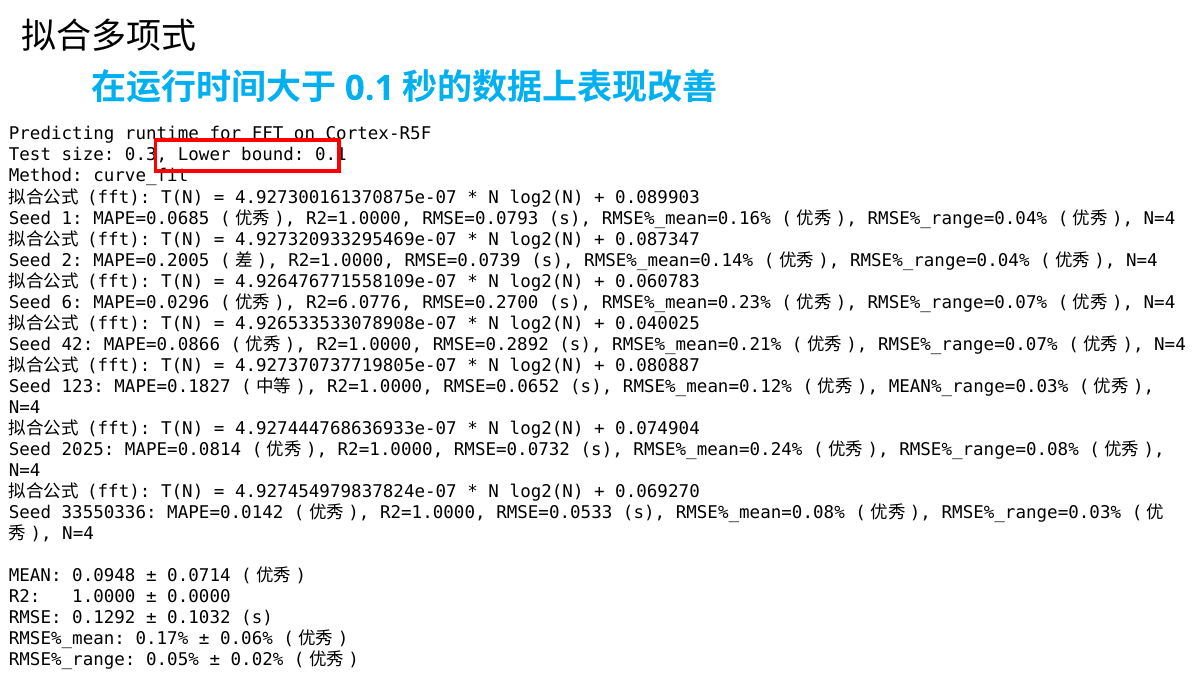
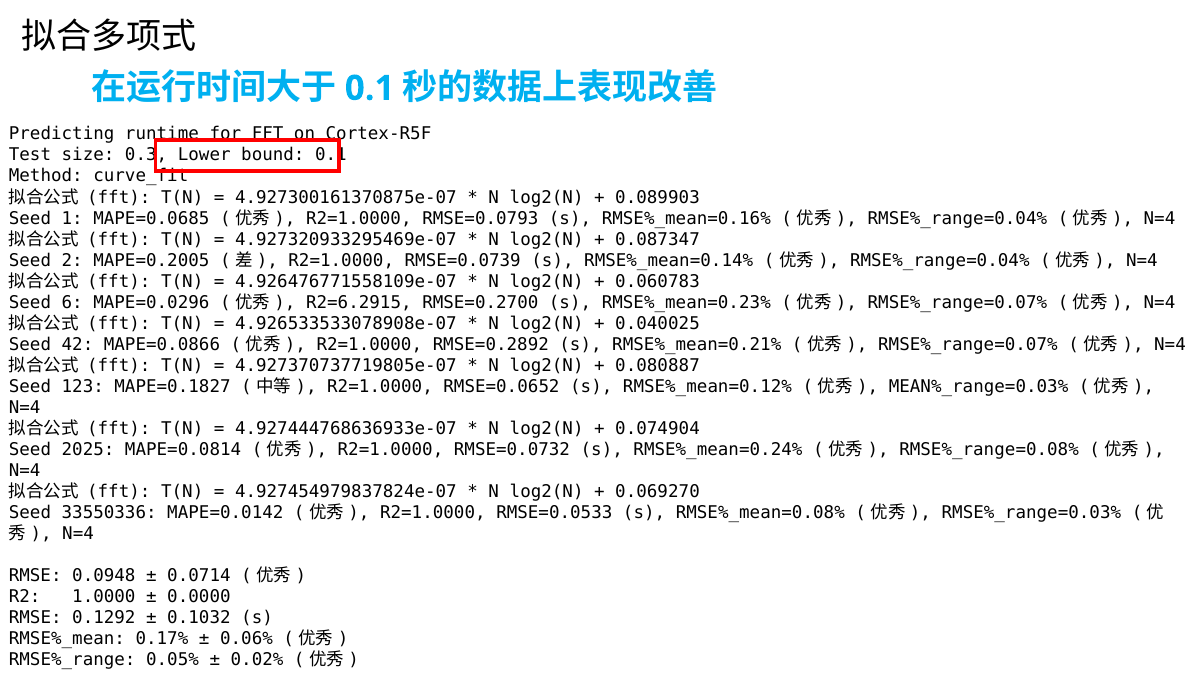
R2=6.0776: R2=6.0776 -> R2=6.2915 (359, 302)
MEAN: MEAN -> RMSE (35, 576)
